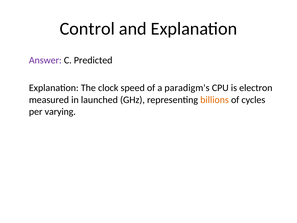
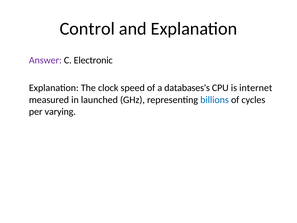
Predicted: Predicted -> Electronic (93, 60)
paradigm's: paradigm's -> databases's (187, 88)
electron: electron -> internet (256, 88)
billions colour: orange -> blue (215, 100)
